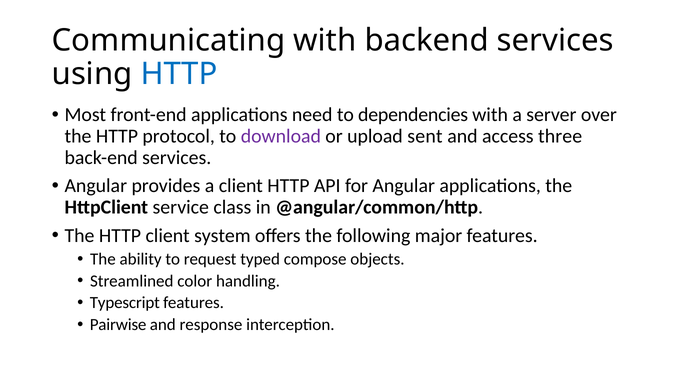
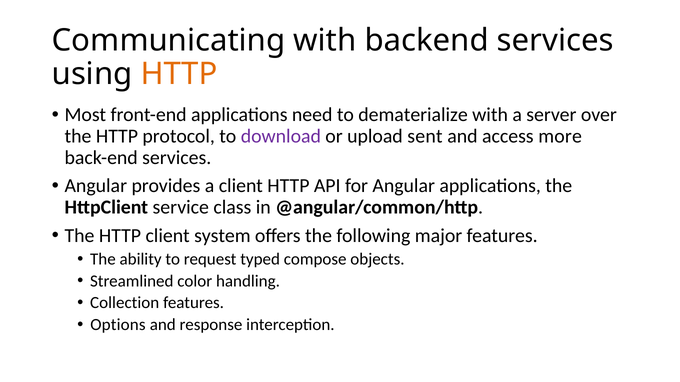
HTTP colour: blue -> orange (179, 74)
dependencies: dependencies -> dematerialize (413, 115)
three: three -> more (560, 136)
Typescript: Typescript -> Collection (125, 303)
Pairwise: Pairwise -> Options (118, 325)
